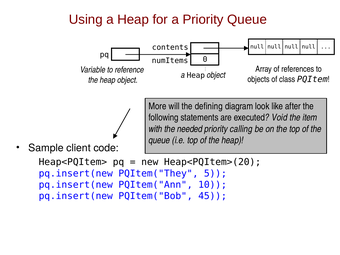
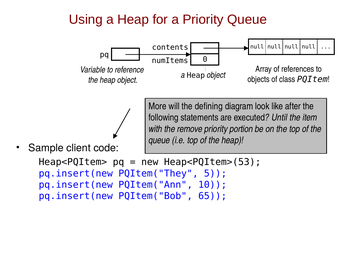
Void: Void -> Until (279, 118)
needed: needed -> remove (190, 129)
calling: calling -> portion (241, 129)
Heap<PQItem>(20: Heap<PQItem>(20 -> Heap<PQItem>(53 (212, 162)
45: 45 -> 65 (213, 196)
